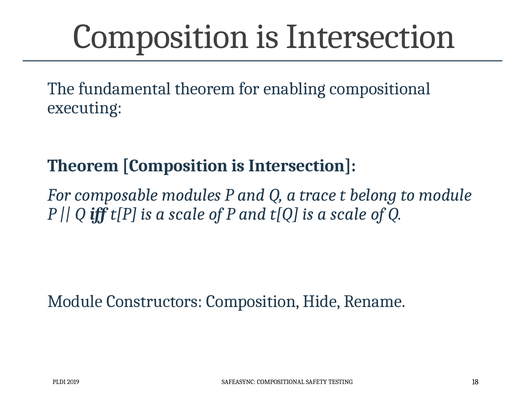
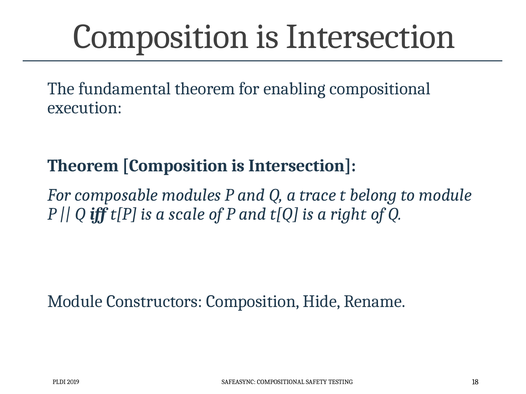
executing: executing -> execution (85, 108)
t[Q is a scale: scale -> right (348, 214)
